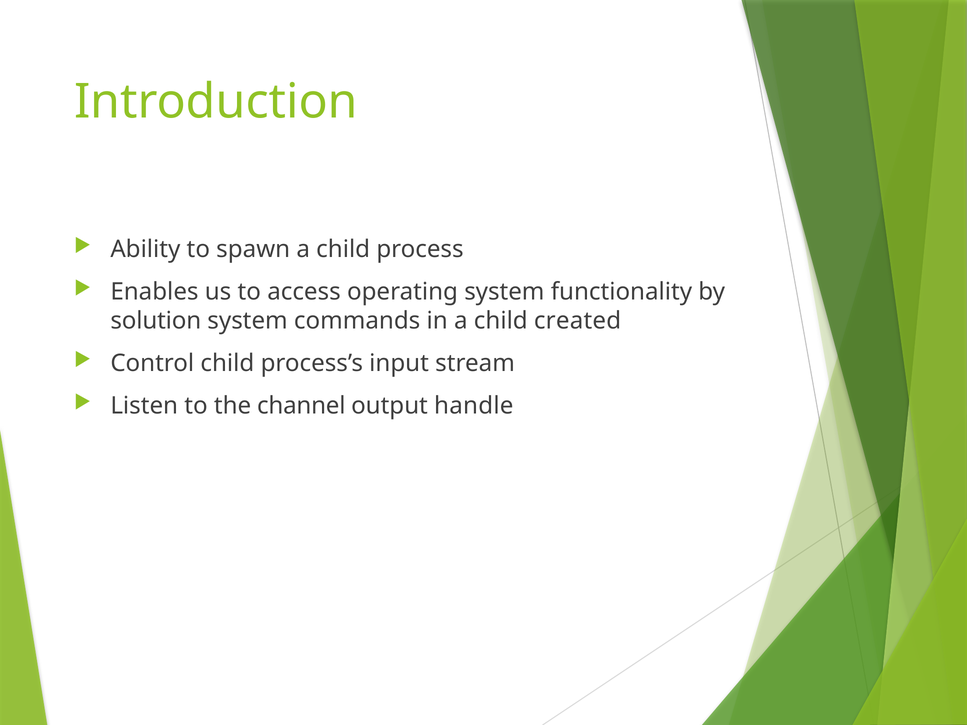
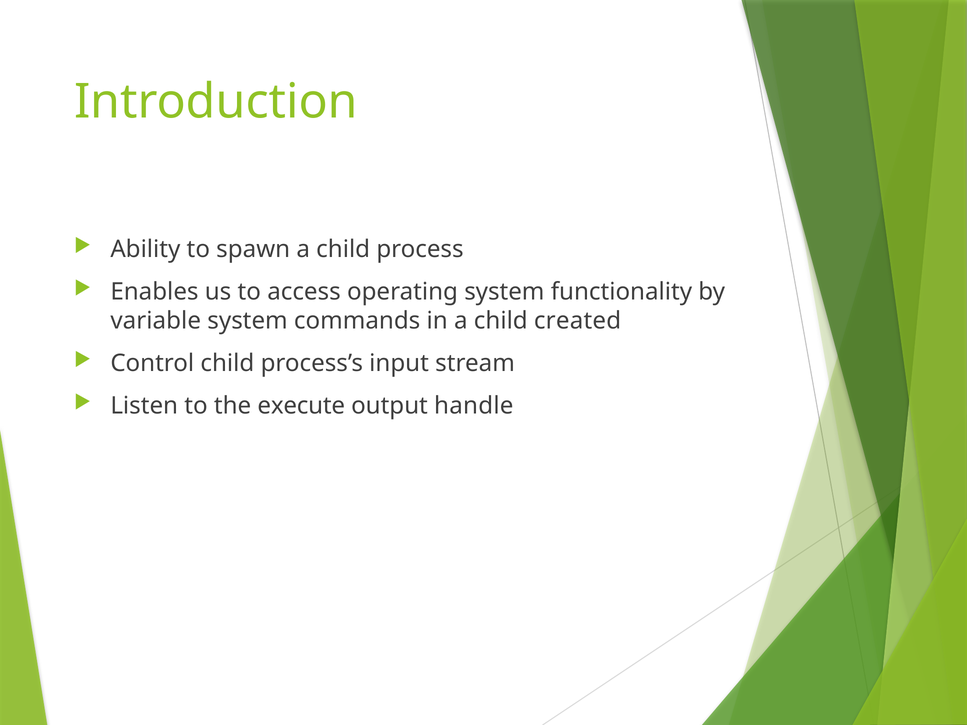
solution: solution -> variable (156, 321)
channel: channel -> execute (301, 406)
